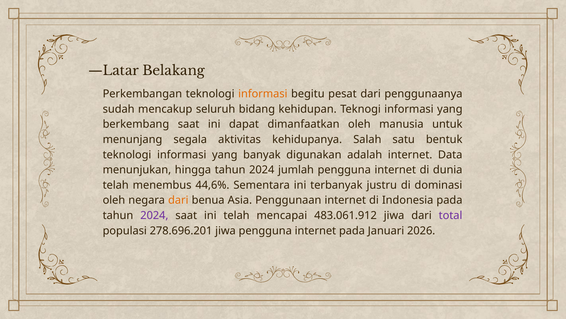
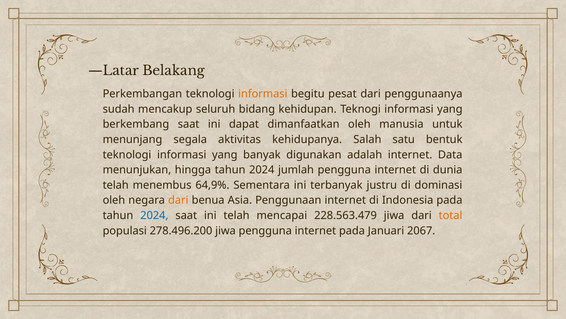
44,6%: 44,6% -> 64,9% (212, 185)
2024 colour: purple -> blue (154, 215)
483.061.912: 483.061.912 -> 228.563.479 (346, 215)
total colour: purple -> orange (451, 215)
278.696.201: 278.696.201 -> 278.496.200 (181, 230)
2026: 2026 -> 2067 (421, 230)
